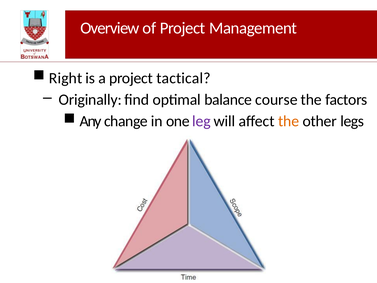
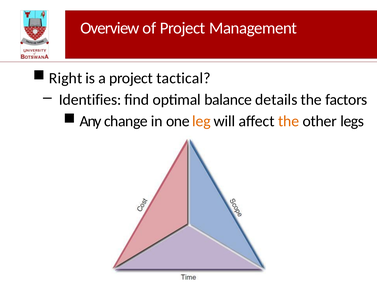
Originally: Originally -> Identifies (90, 100)
course: course -> details (276, 100)
leg colour: purple -> orange (201, 121)
